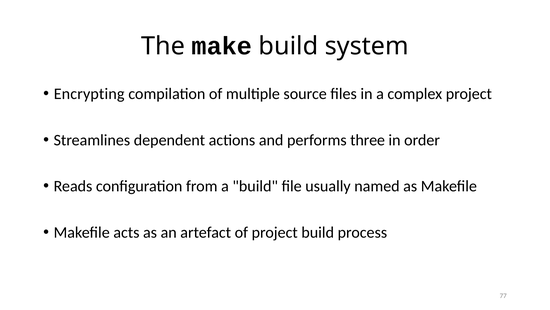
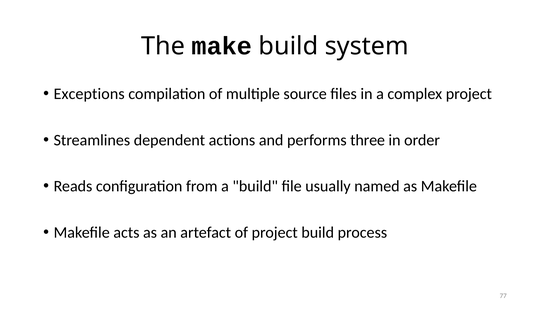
Encrypting: Encrypting -> Exceptions (89, 94)
